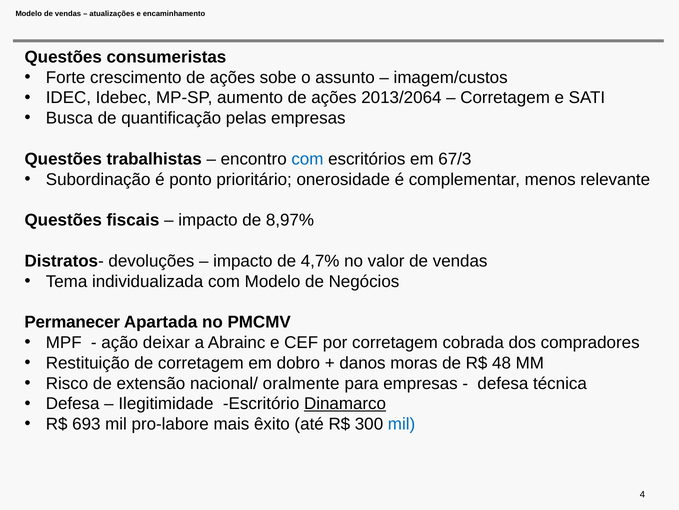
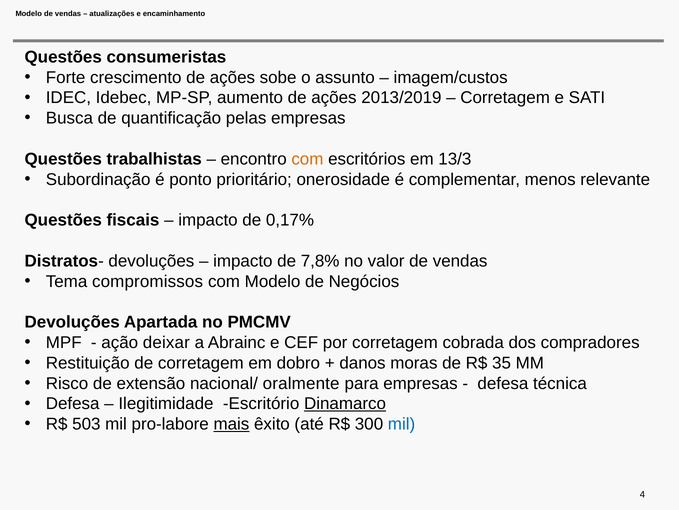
2013/2064: 2013/2064 -> 2013/2019 (401, 98)
com colour: blue -> orange (307, 159)
67/3: 67/3 -> 13/3 (455, 159)
8,97%: 8,97% -> 0,17% (290, 220)
4,7%: 4,7% -> 7,8% (320, 261)
individualizada: individualizada -> compromissos (148, 281)
Permanecer: Permanecer -> Devoluções (72, 322)
48: 48 -> 35 (502, 363)
693: 693 -> 503 (86, 424)
mais underline: none -> present (231, 424)
